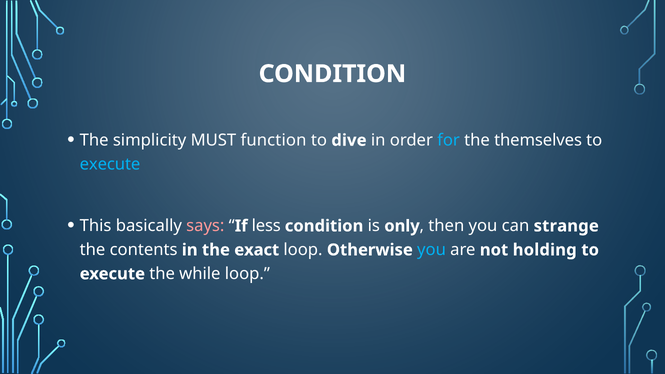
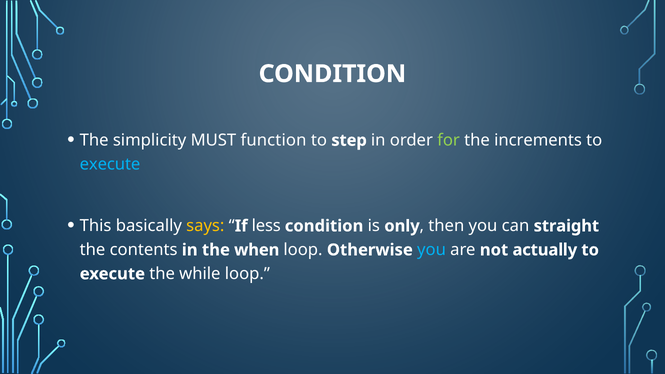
dive: dive -> step (349, 140)
for colour: light blue -> light green (449, 140)
themselves: themselves -> increments (538, 140)
says colour: pink -> yellow (205, 226)
strange: strange -> straight (566, 226)
exact: exact -> when (257, 250)
holding: holding -> actually (545, 250)
